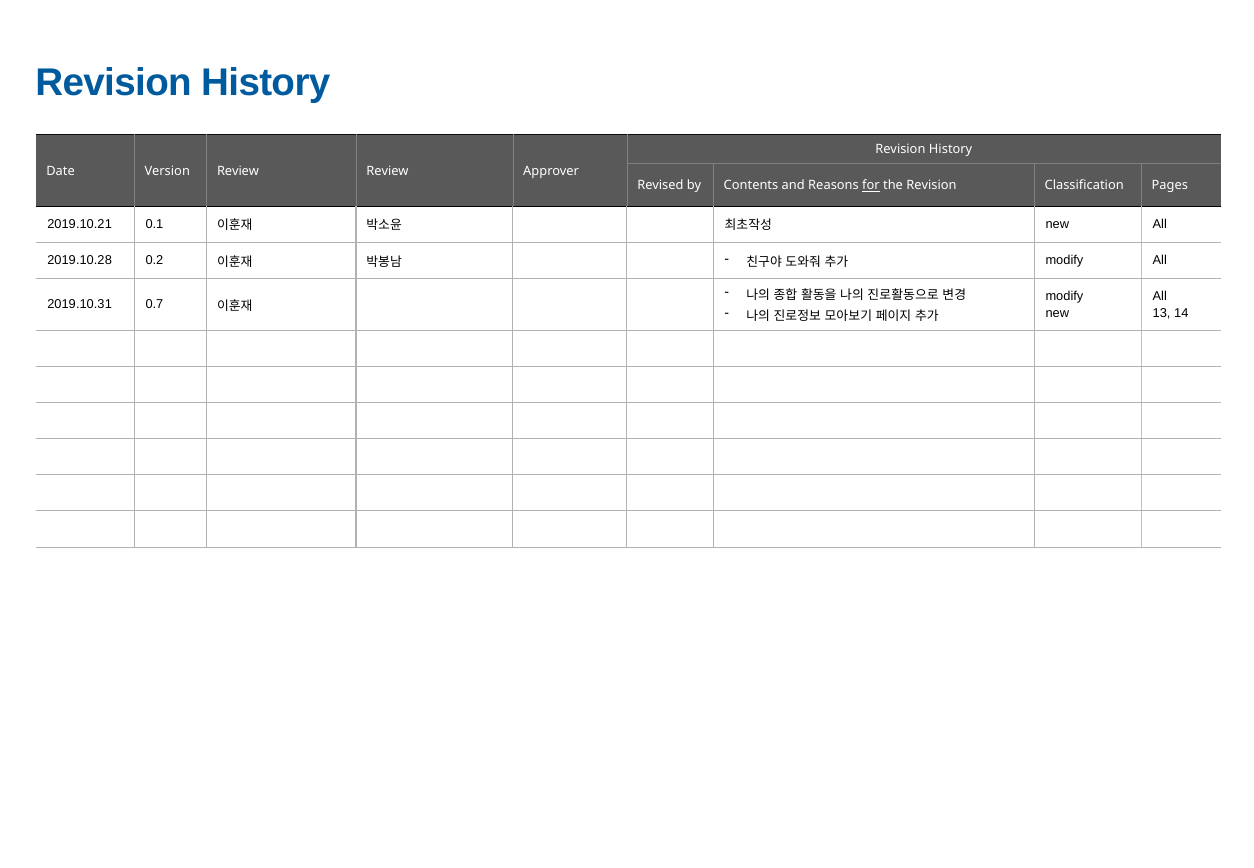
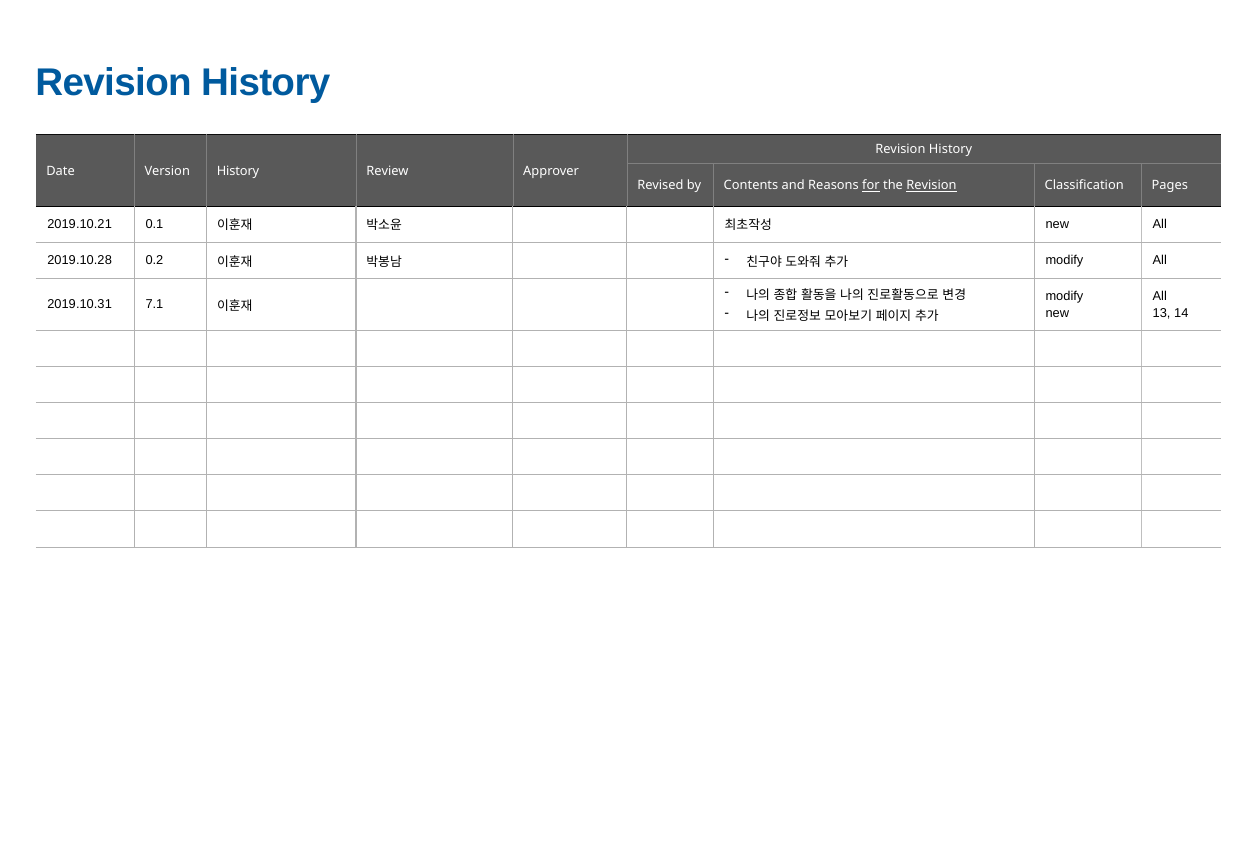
Version Review: Review -> History (238, 171)
Revision underline: none -> present (932, 186)
0.7: 0.7 -> 7.1 (154, 305)
